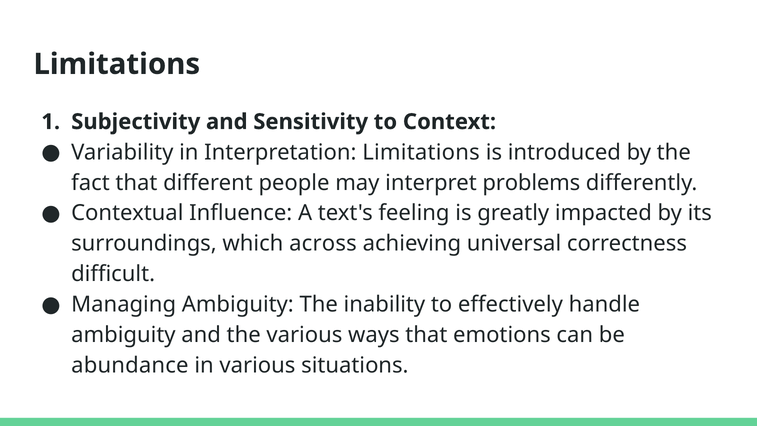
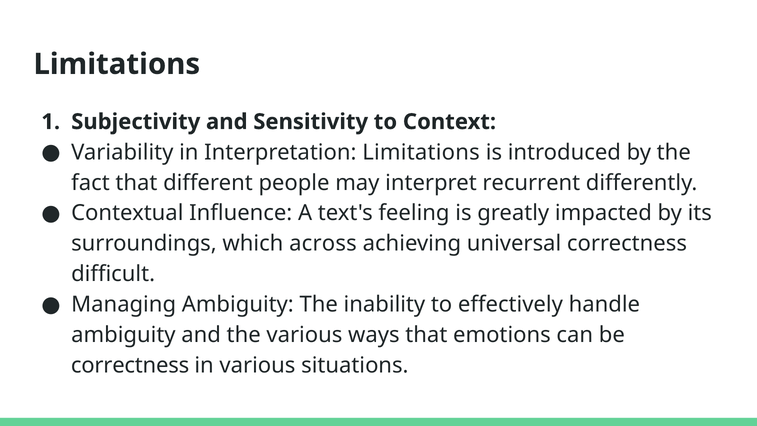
problems: problems -> recurrent (531, 183)
abundance: abundance -> correctness (130, 365)
